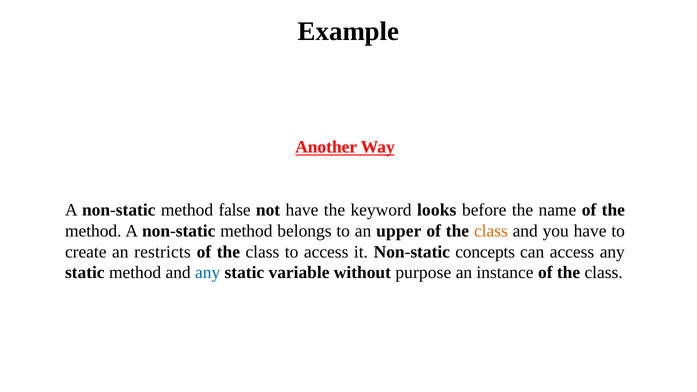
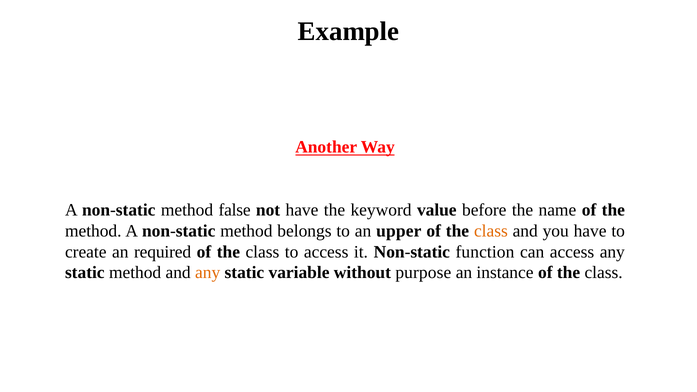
looks: looks -> value (437, 210)
restricts: restricts -> required (163, 252)
concepts: concepts -> function (485, 252)
any colour: blue -> orange (208, 273)
